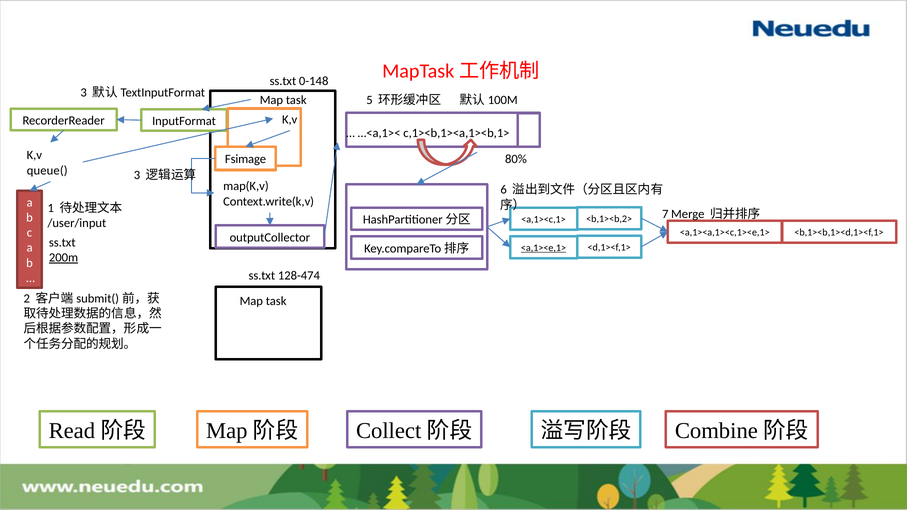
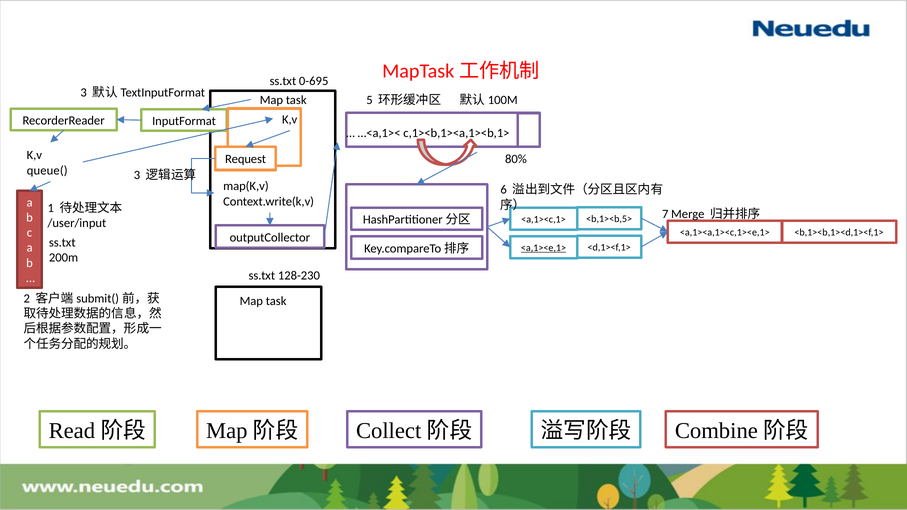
0-148: 0-148 -> 0-695 (314, 81)
Fsimage: Fsimage -> Request (246, 159)
<b,1><b,2>: <b,1><b,2> -> <b,1><b,5> (609, 219)
200m underline: present -> none (64, 258)
128-474: 128-474 -> 128-230 (299, 276)
